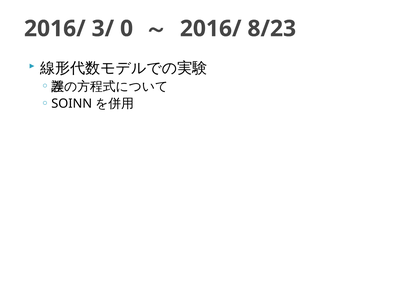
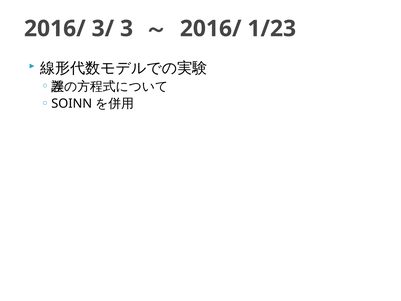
0: 0 -> 3 (127, 29)
8/23: 8/23 -> 1/23 (272, 29)
